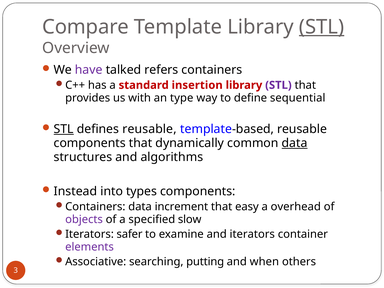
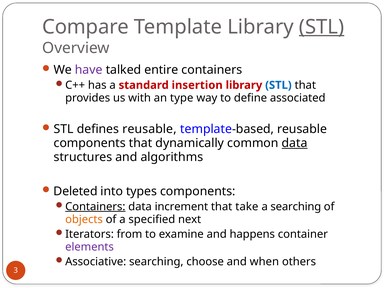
refers: refers -> entire (161, 70)
STL colour: purple -> blue (278, 85)
sequential: sequential -> associated (298, 98)
STL underline: present -> none (64, 129)
Instead: Instead -> Deleted (76, 191)
Containers underline: none -> present (95, 207)
easy: easy -> take (247, 207)
a overhead: overhead -> searching (296, 207)
objects colour: purple -> orange (84, 219)
slow: slow -> next (190, 219)
safer: safer -> from (129, 234)
and iterators: iterators -> happens (252, 234)
putting: putting -> choose (205, 262)
